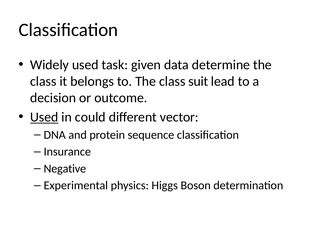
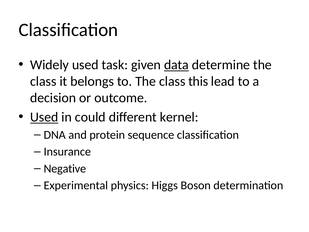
data underline: none -> present (176, 65)
suit: suit -> this (198, 81)
vector: vector -> kernel (179, 117)
